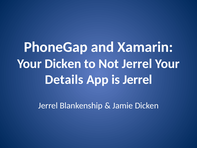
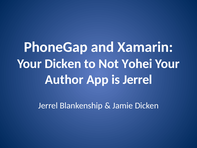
Not Jerrel: Jerrel -> Yohei (137, 64)
Details: Details -> Author (64, 79)
